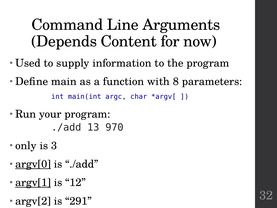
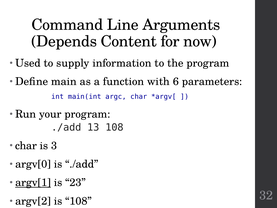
8: 8 -> 6 (176, 82)
13 970: 970 -> 108 (114, 127)
only: only -> char (26, 145)
argv[0 underline: present -> none (33, 164)
12: 12 -> 23 (76, 182)
is 291: 291 -> 108 (79, 201)
